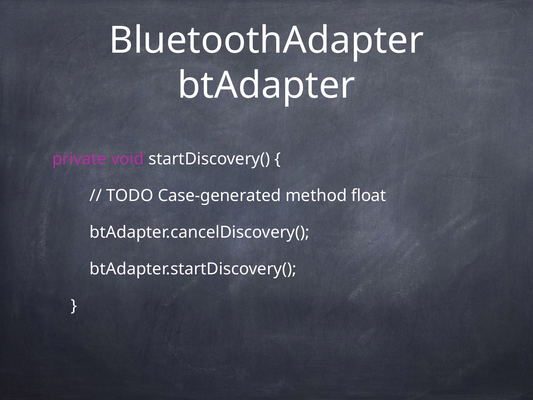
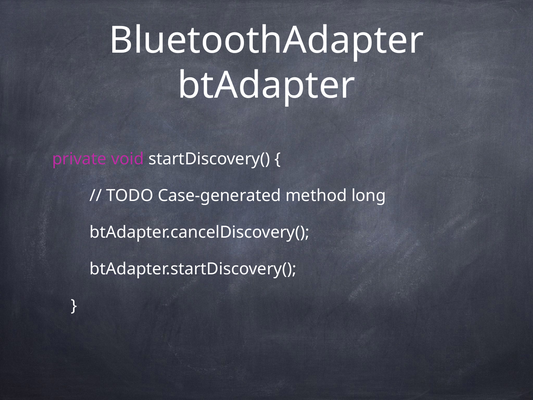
float: float -> long (369, 196)
